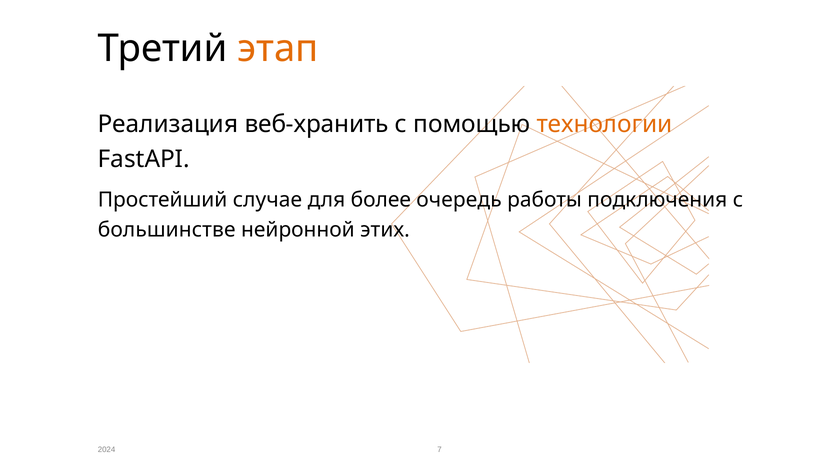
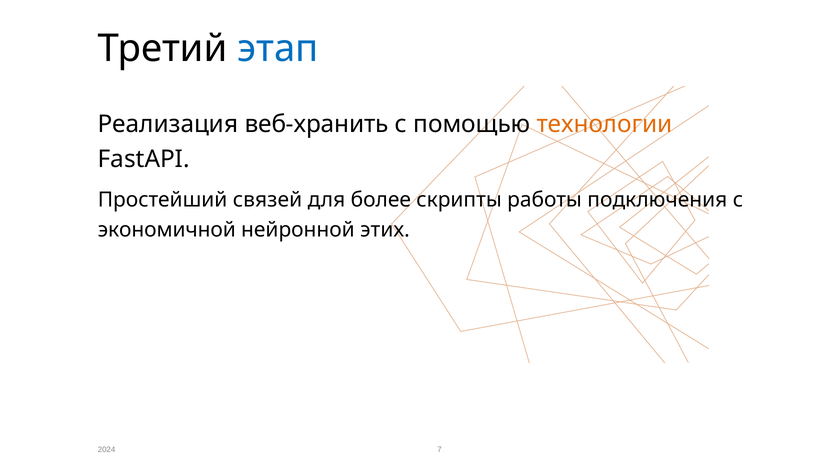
этап colour: orange -> blue (278, 49)
случае: случае -> связей (267, 200)
очередь: очередь -> скрипты (459, 200)
большинстве: большинстве -> экономичной (167, 230)
